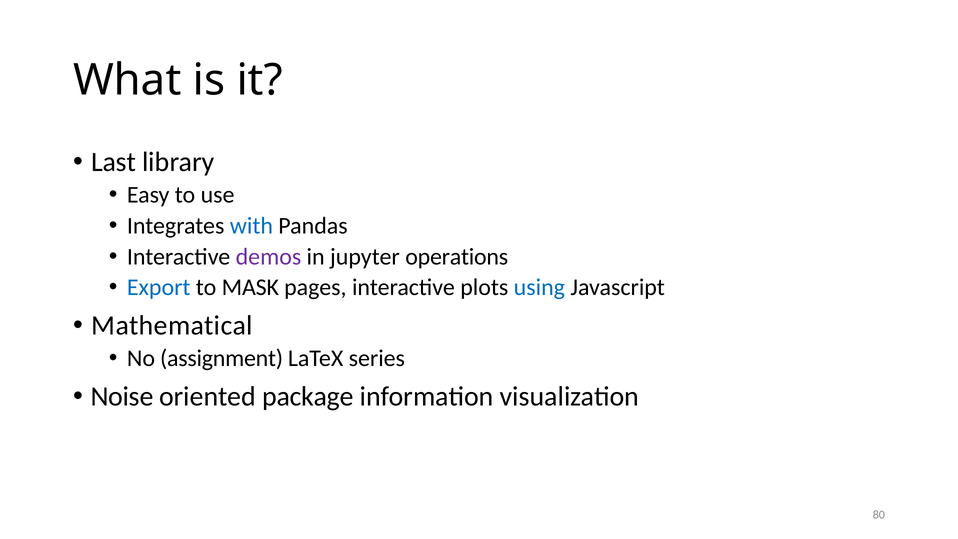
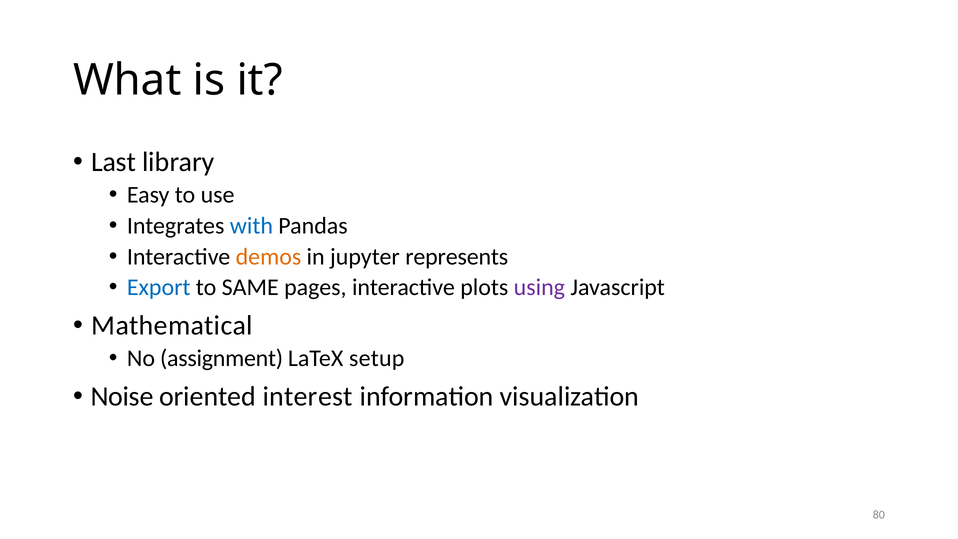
demos colour: purple -> orange (268, 257)
operations: operations -> represents (457, 257)
MASK: MASK -> SAME (250, 287)
using colour: blue -> purple (539, 287)
series: series -> setup (377, 358)
package: package -> interest (308, 396)
